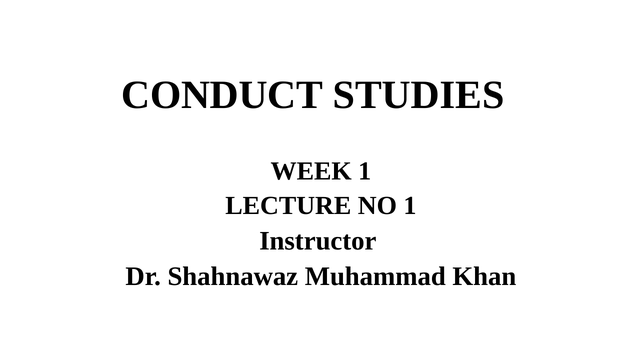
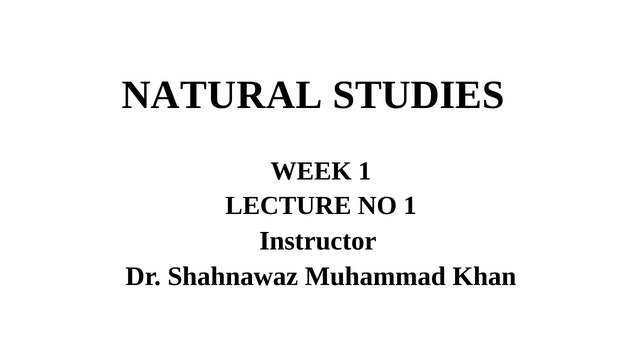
CONDUCT: CONDUCT -> NATURAL (222, 95)
